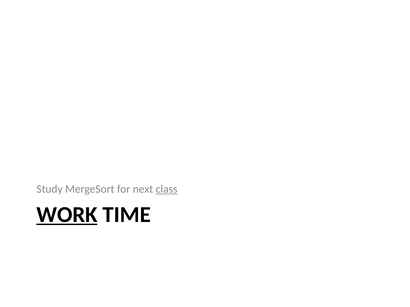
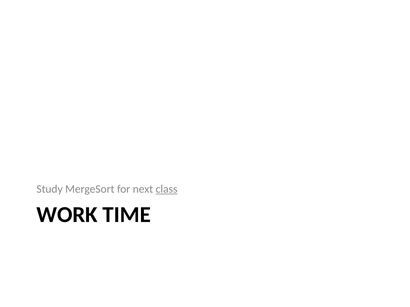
WORK underline: present -> none (67, 215)
